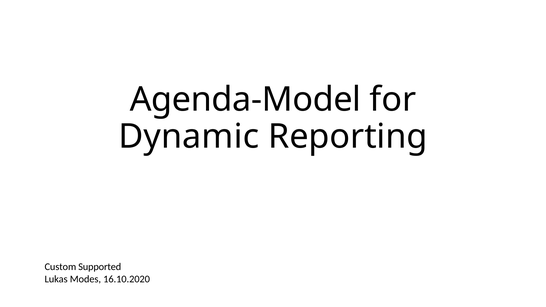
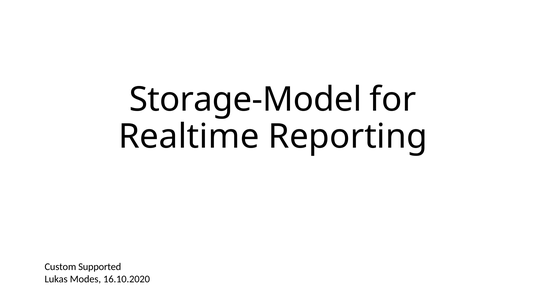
Agenda-Model: Agenda-Model -> Storage-Model (245, 100)
Dynamic: Dynamic -> Realtime (189, 136)
